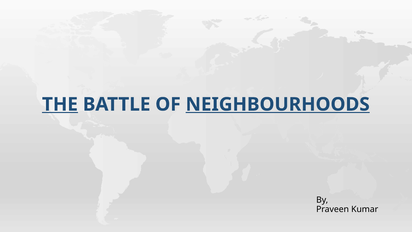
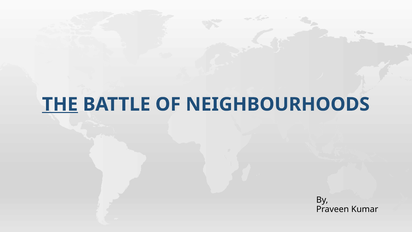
NEIGHBOURHOODS underline: present -> none (278, 104)
